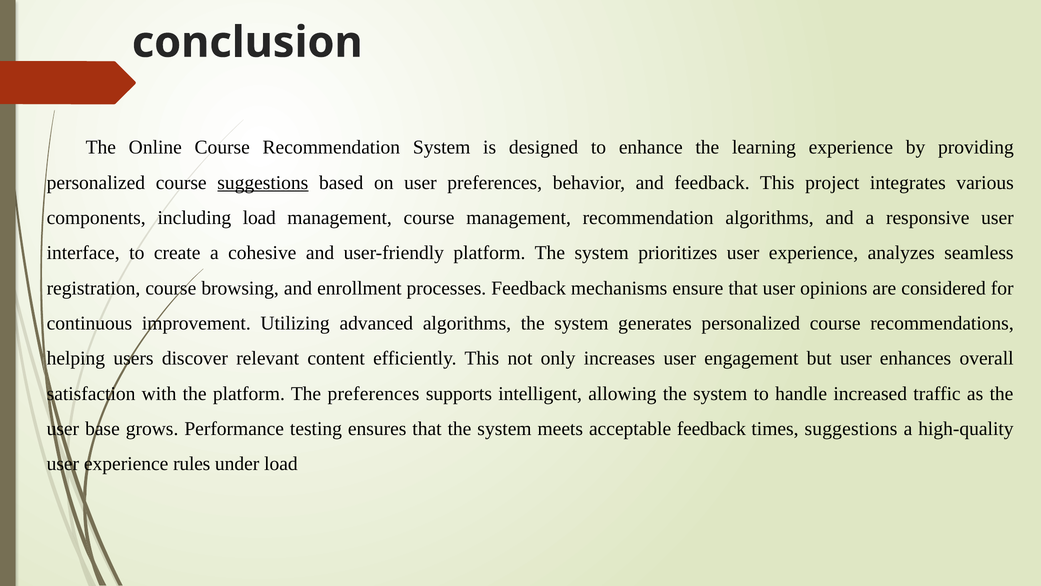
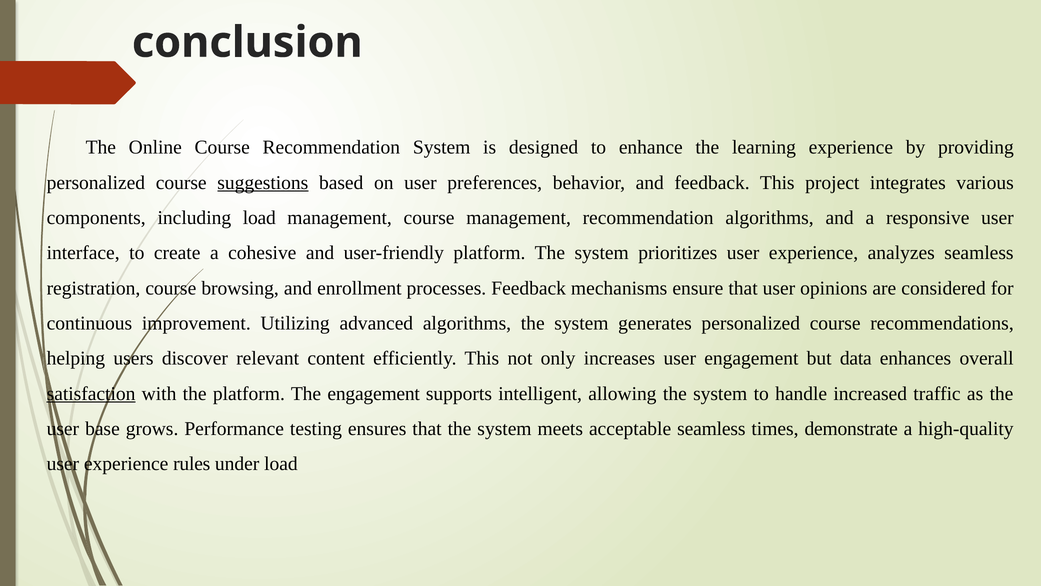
but user: user -> data (856, 358)
satisfaction underline: none -> present (91, 393)
The preferences: preferences -> engagement (374, 393)
acceptable feedback: feedback -> seamless (711, 428)
times suggestions: suggestions -> demonstrate (851, 428)
